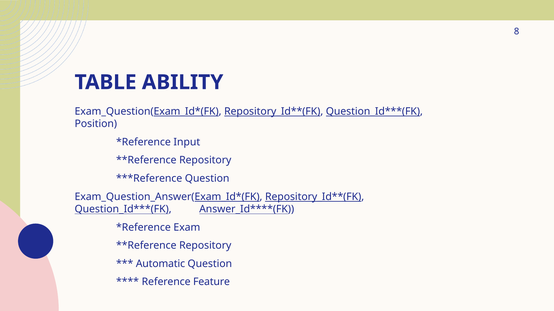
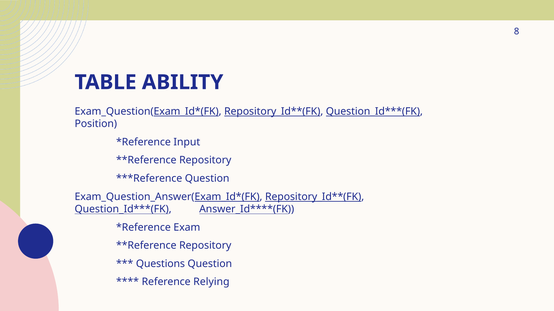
Automatic: Automatic -> Questions (160, 264)
Feature: Feature -> Relying (211, 282)
